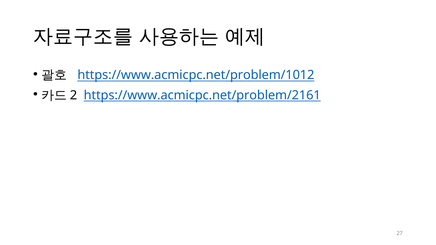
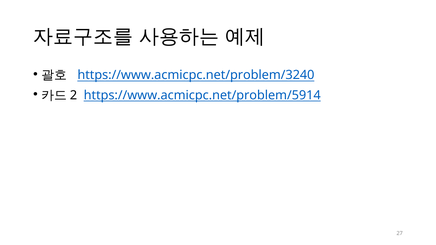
https://www.acmicpc.net/problem/1012: https://www.acmicpc.net/problem/1012 -> https://www.acmicpc.net/problem/3240 (196, 75)
https://www.acmicpc.net/problem/2161: https://www.acmicpc.net/problem/2161 -> https://www.acmicpc.net/problem/5914 (202, 95)
